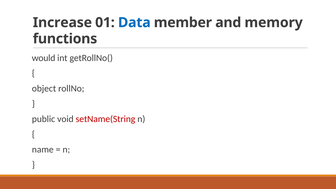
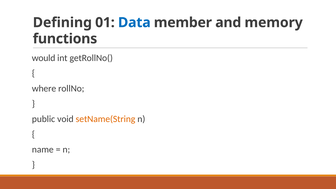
Increase: Increase -> Defining (62, 23)
object: object -> where (44, 89)
setName(String colour: red -> orange (105, 119)
